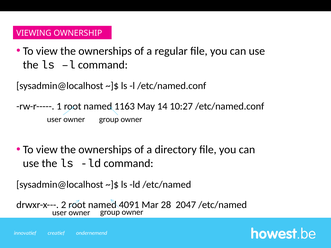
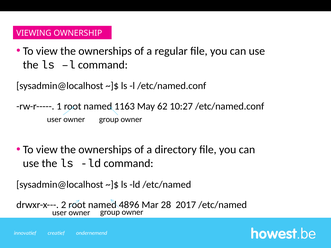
14: 14 -> 62 (162, 106)
4091: 4091 -> 4896 (129, 205)
2047: 2047 -> 2017 (186, 205)
